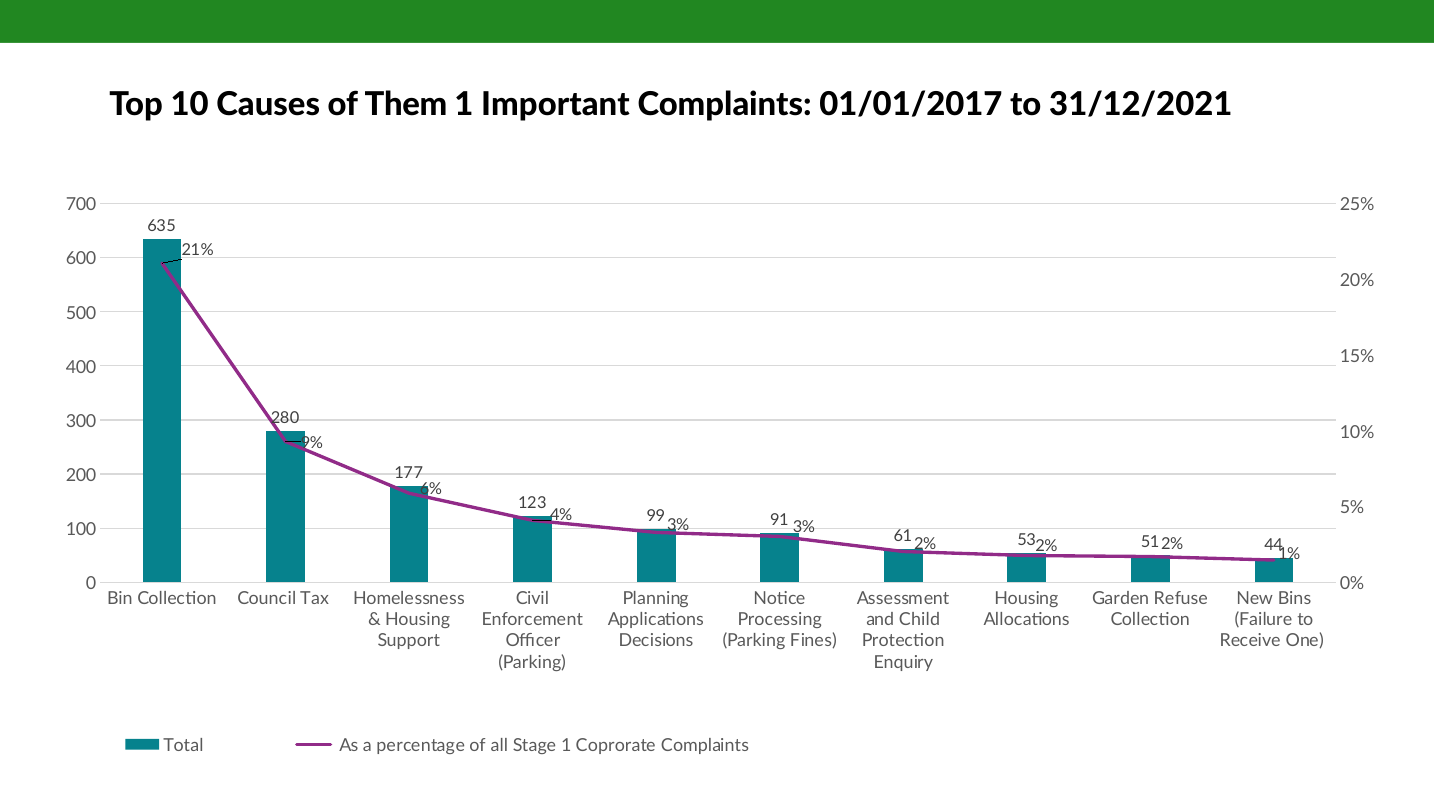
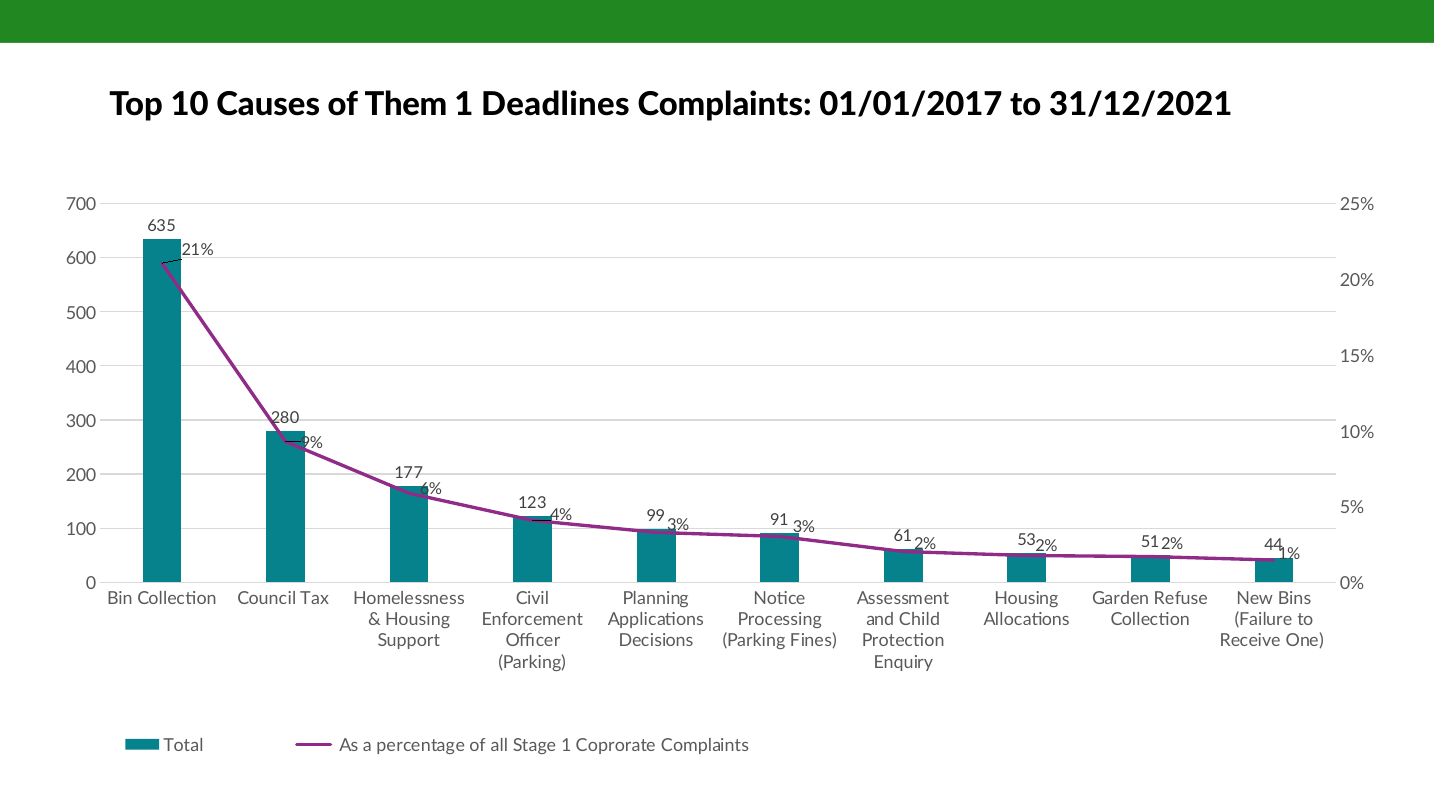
Important: Important -> Deadlines (555, 105)
